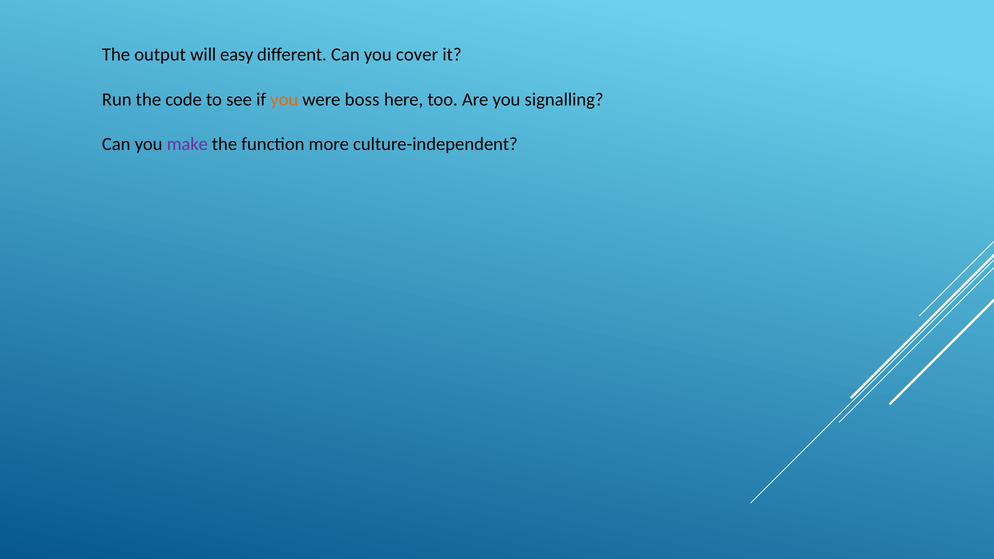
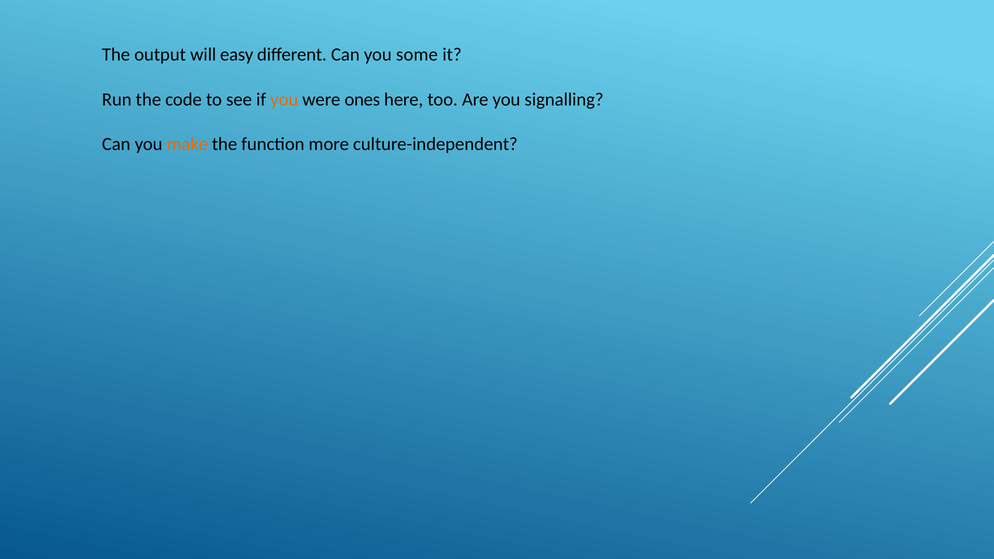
cover: cover -> some (417, 55)
boss: boss -> ones (362, 100)
make colour: purple -> orange (187, 144)
